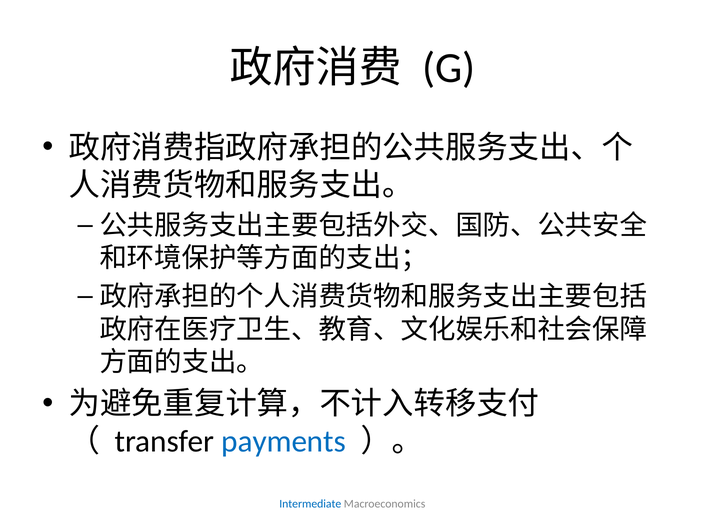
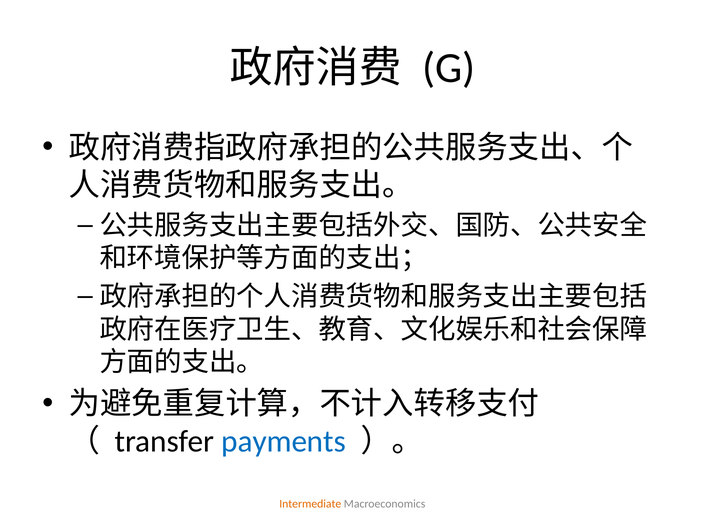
Intermediate colour: blue -> orange (310, 505)
